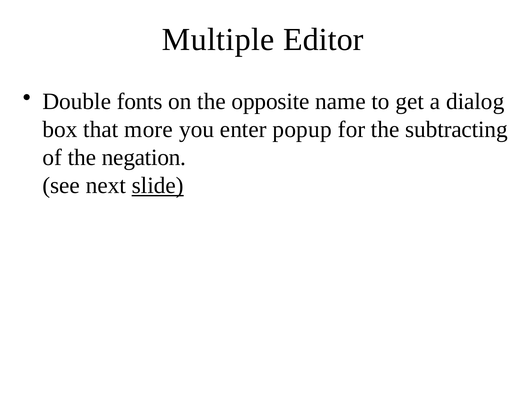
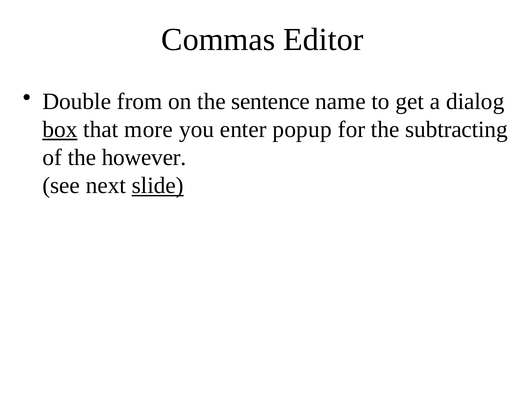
Multiple: Multiple -> Commas (218, 39)
fonts: fonts -> from (140, 101)
opposite: opposite -> sentence (271, 101)
box underline: none -> present (60, 129)
negation: negation -> however (144, 157)
